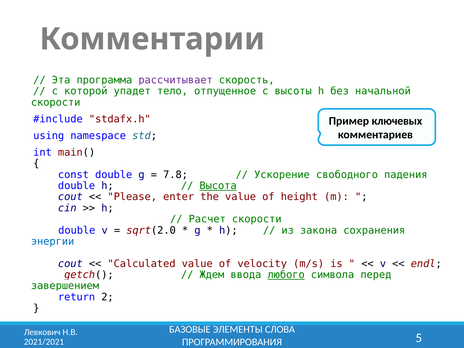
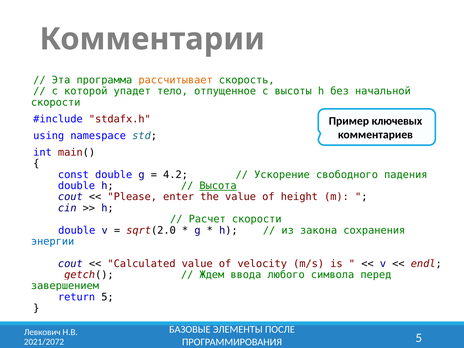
рассчитывает colour: purple -> orange (176, 80)
7.8: 7.8 -> 4.2 (176, 175)
любого underline: present -> none (286, 275)
return 2: 2 -> 5 (107, 297)
СЛОВА: СЛОВА -> ПОСЛЕ (280, 330)
2021/2021: 2021/2021 -> 2021/2072 (44, 342)
